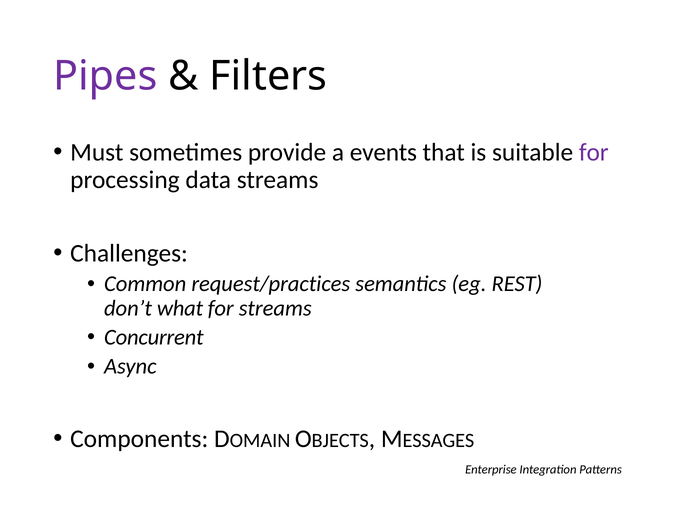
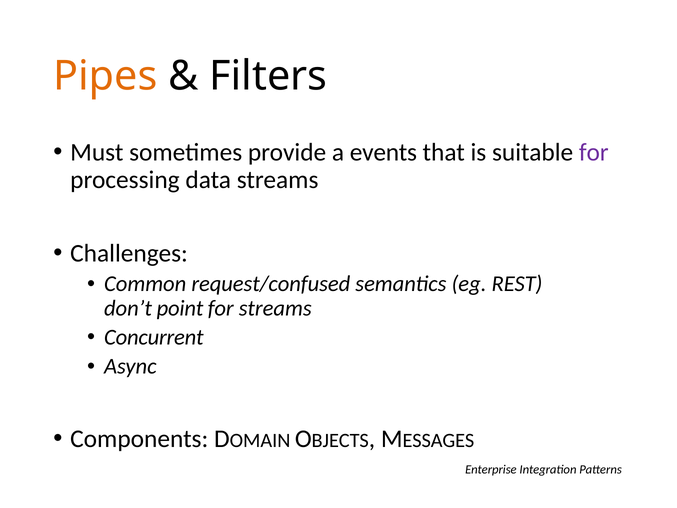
Pipes colour: purple -> orange (105, 76)
request/practices: request/practices -> request/confused (271, 284)
what: what -> point (180, 308)
